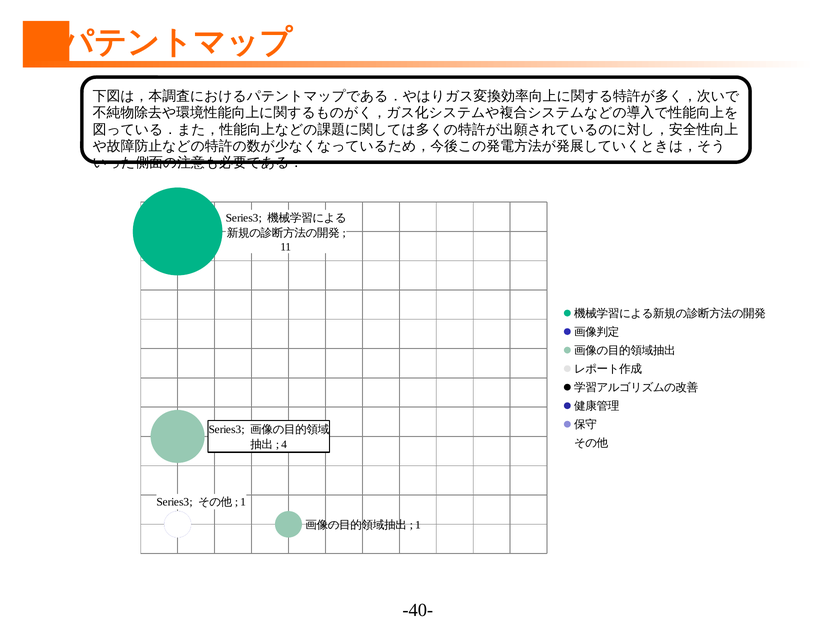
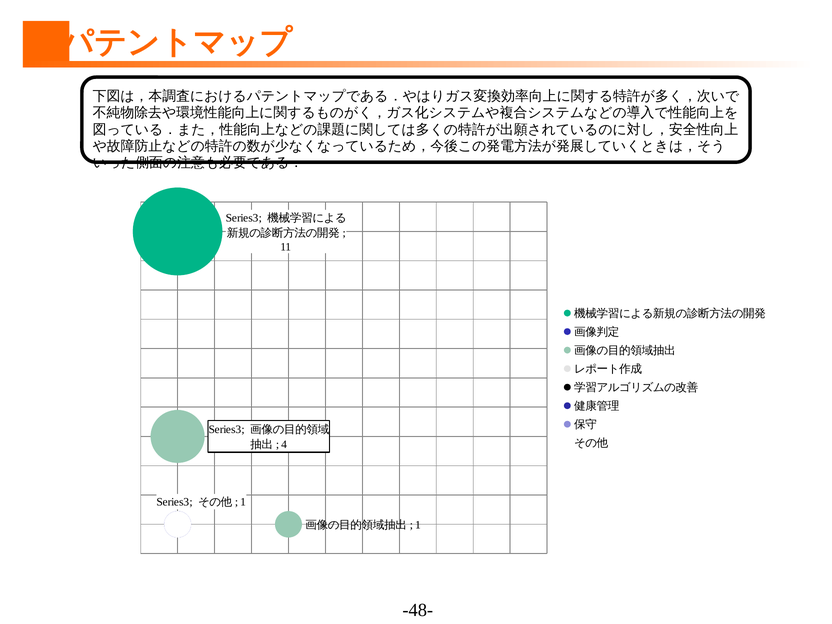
-40-: -40- -> -48- (418, 610)
